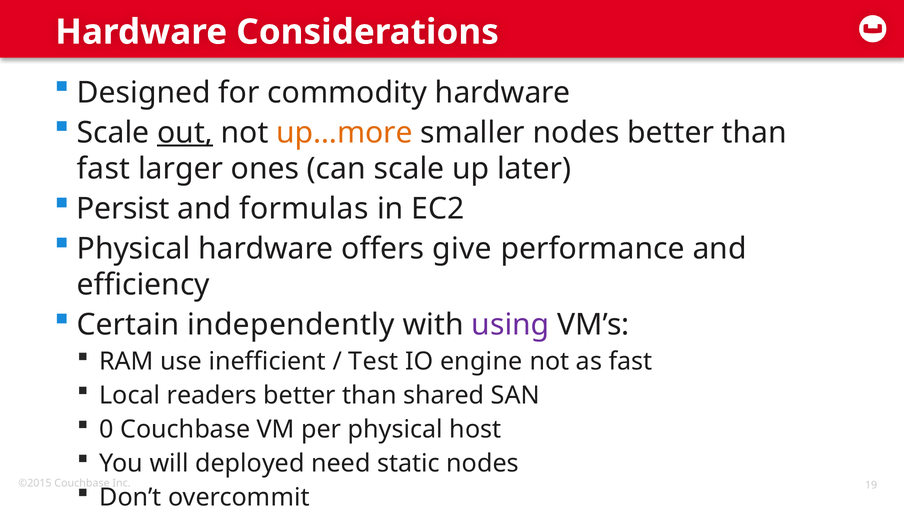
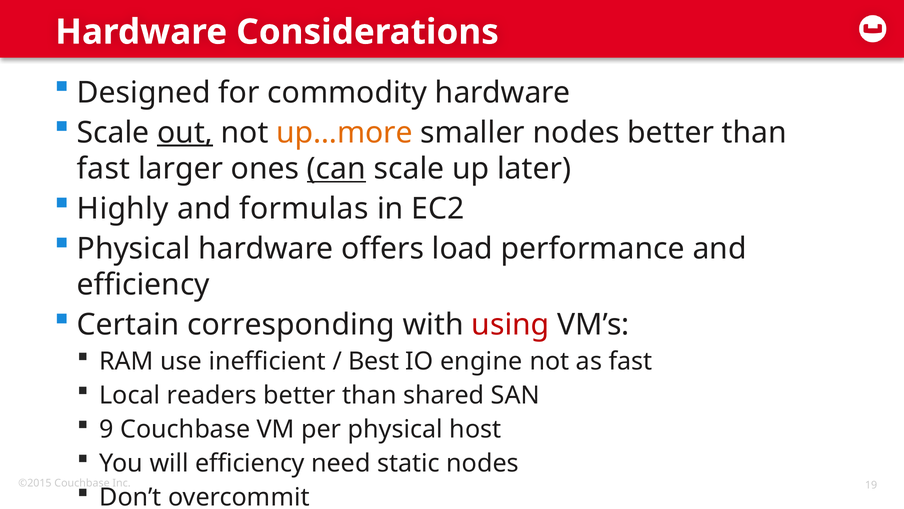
can underline: none -> present (336, 169)
Persist: Persist -> Highly (123, 209)
give: give -> load (462, 248)
independently: independently -> corresponding (291, 325)
using colour: purple -> red (510, 325)
Test: Test -> Best (374, 361)
0: 0 -> 9 (106, 429)
will deployed: deployed -> efficiency (250, 463)
